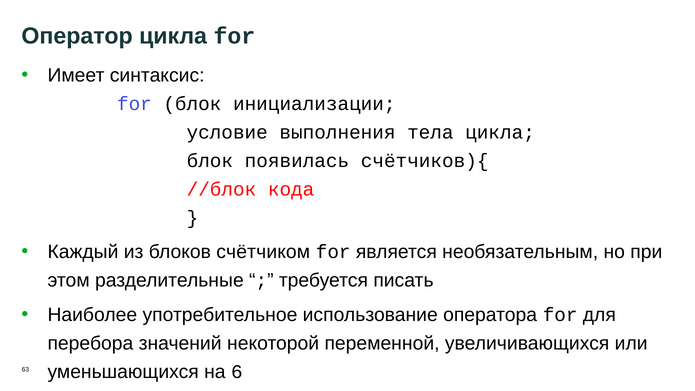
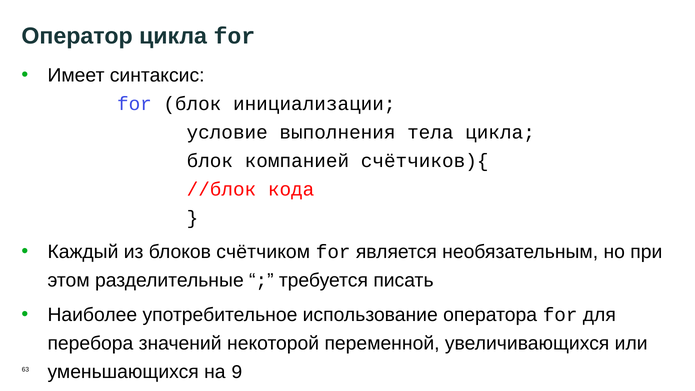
появилась: появилась -> компанией (297, 161)
6: 6 -> 9 (237, 372)
